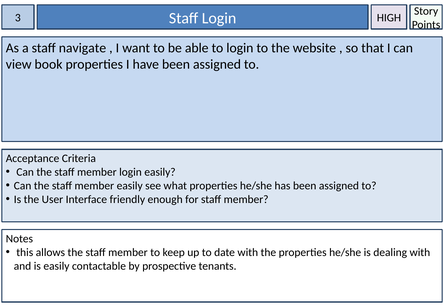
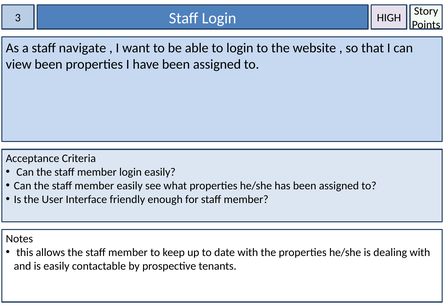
view book: book -> been (49, 64)
